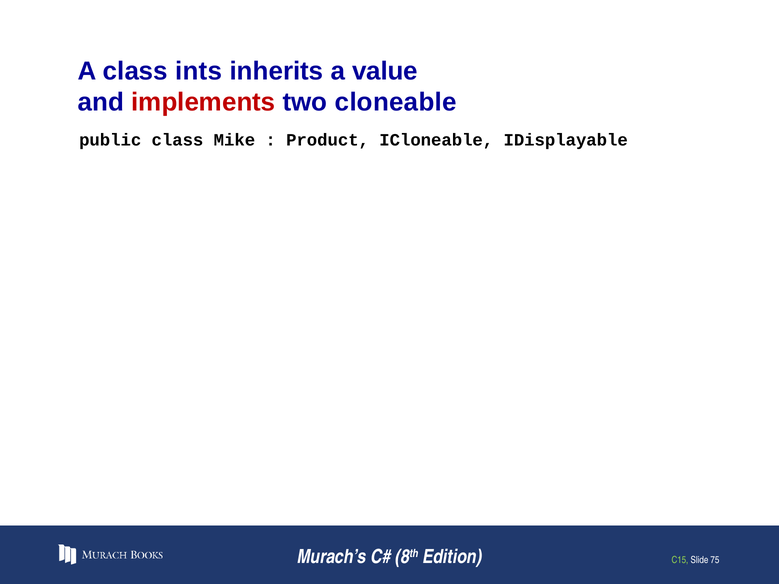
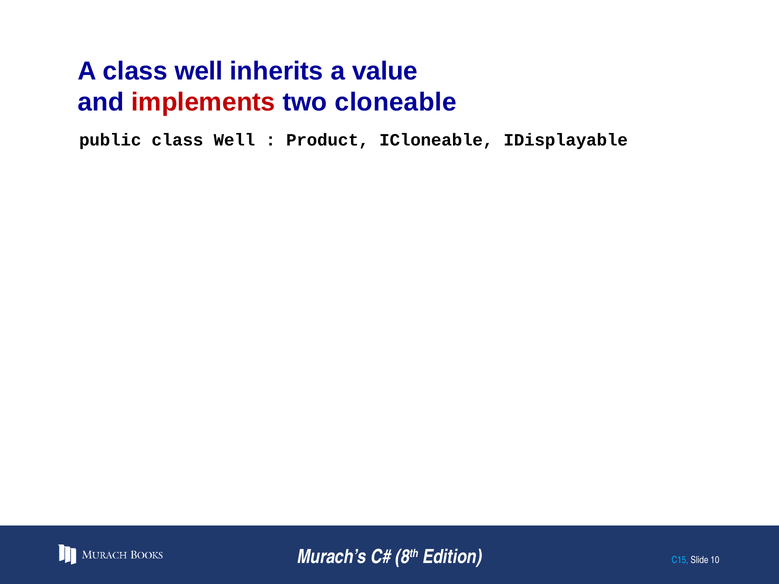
A class ints: ints -> well (199, 71)
public class Mike: Mike -> Well (234, 140)
C15 colour: light green -> light blue (680, 561)
75: 75 -> 10 (715, 561)
